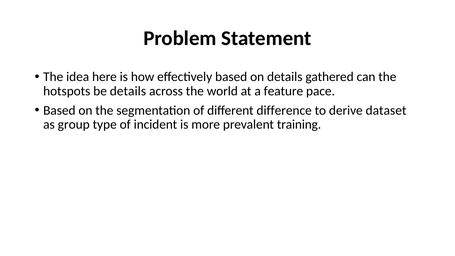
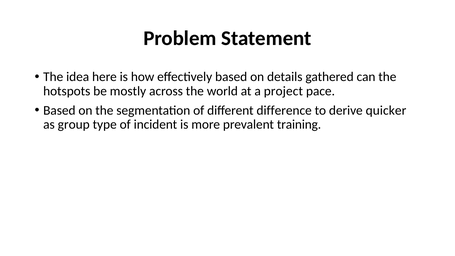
be details: details -> mostly (128, 91)
feature: feature -> project (283, 91)
dataset: dataset -> quicker (386, 110)
